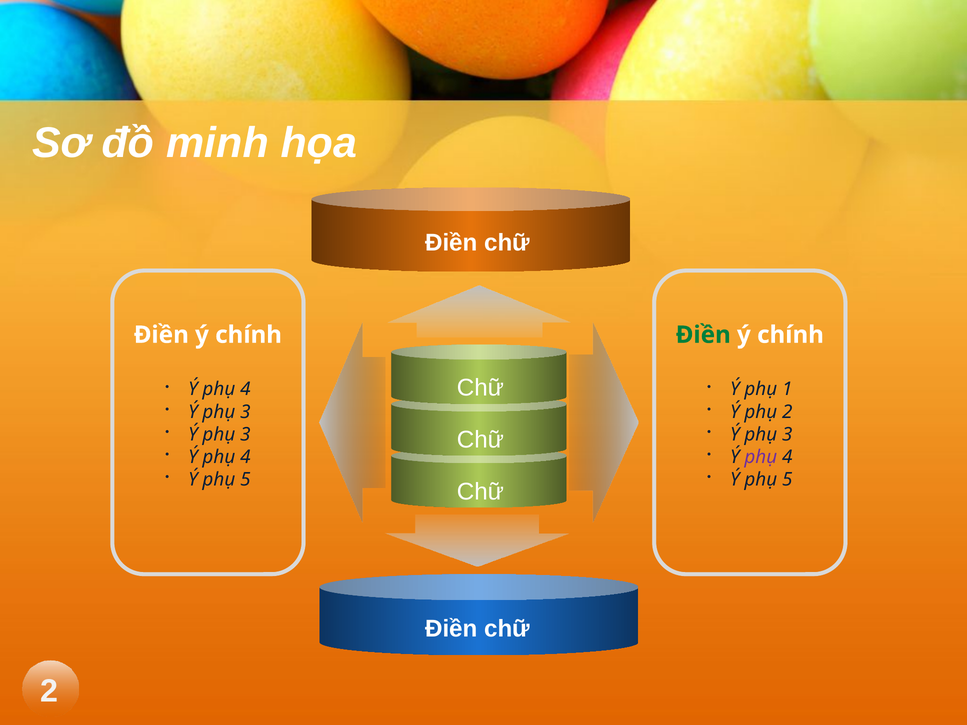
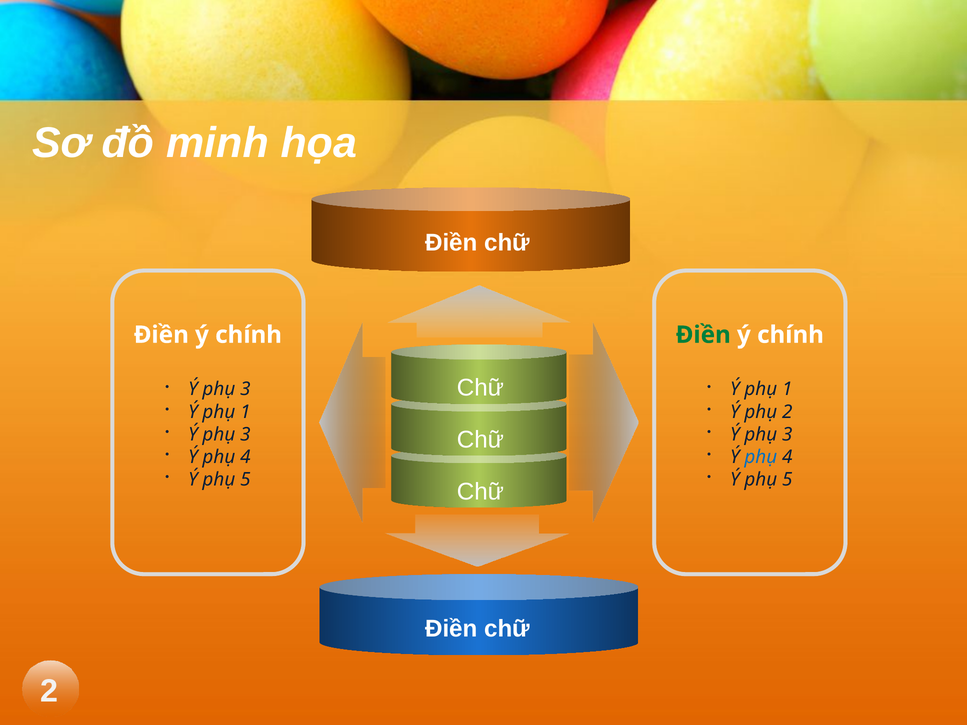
4: 4 -> 3 (245, 389)
3: 3 -> 1 (245, 412)
phụ colour: purple -> blue (761, 457)
